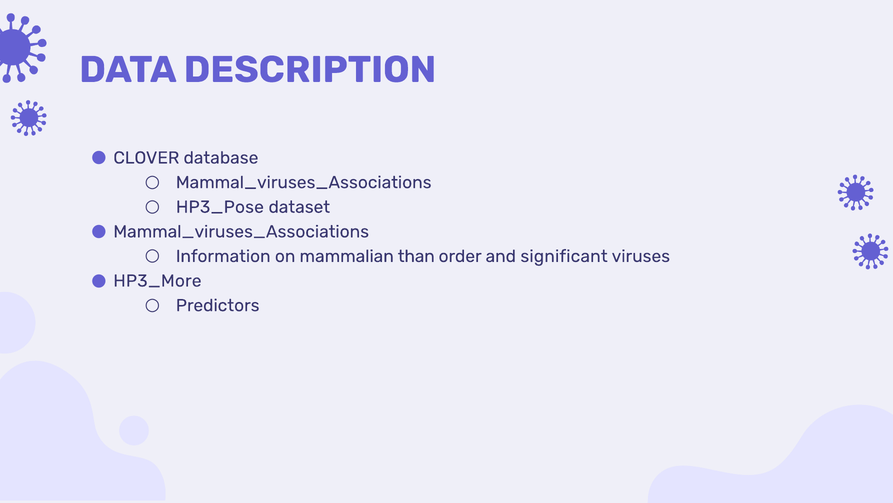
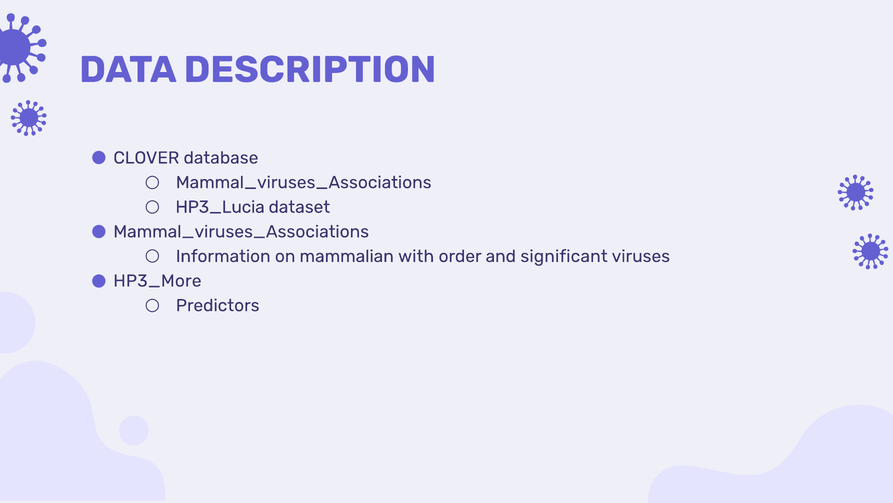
HP3_Pose: HP3_Pose -> HP3_Lucia (220, 207)
than: than -> with (416, 256)
